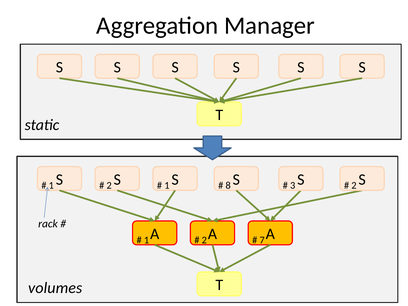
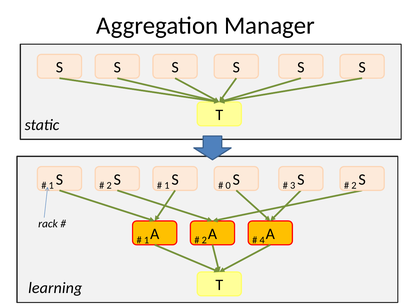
8: 8 -> 0 (228, 186)
7: 7 -> 4 (262, 240)
volumes: volumes -> learning (55, 288)
